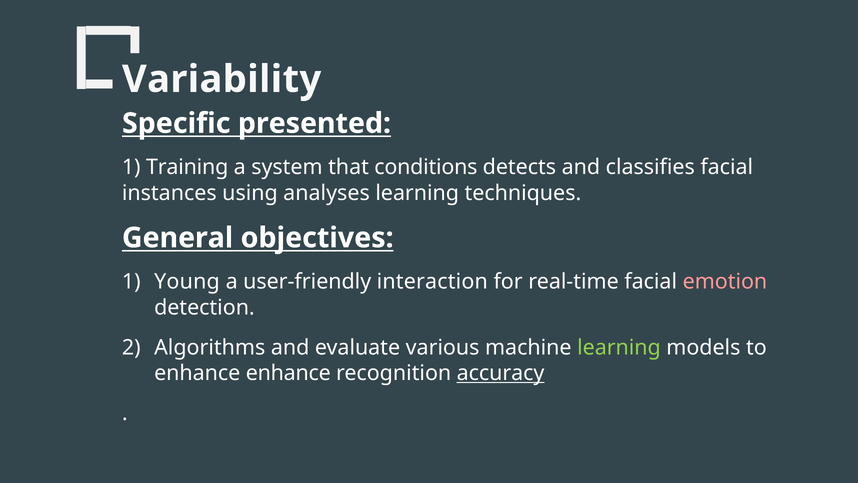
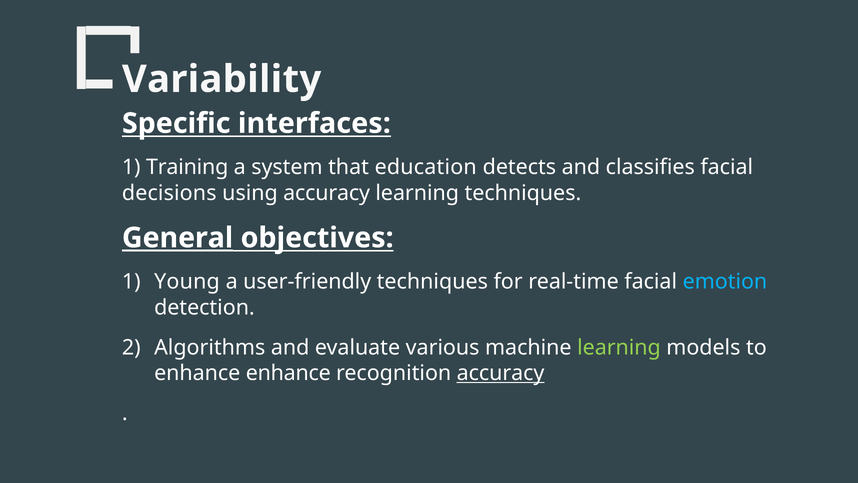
presented: presented -> interfaces (314, 123)
conditions: conditions -> education (426, 167)
instances: instances -> decisions (169, 193)
using analyses: analyses -> accuracy (327, 193)
General underline: none -> present (178, 238)
user-friendly interaction: interaction -> techniques (432, 281)
emotion colour: pink -> light blue (725, 281)
